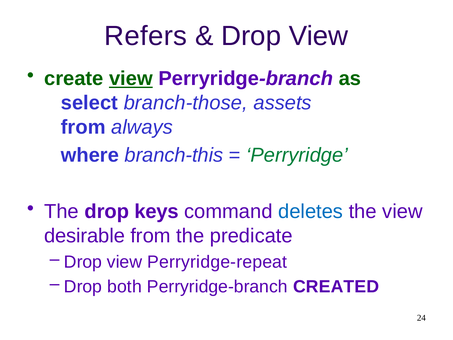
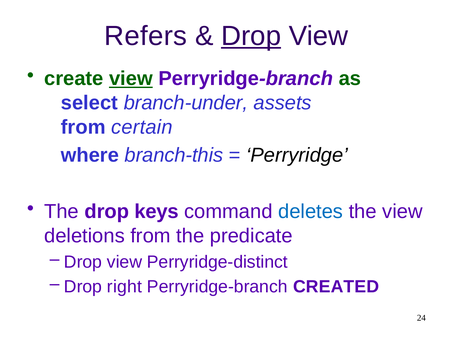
Drop underline: none -> present (251, 36)
branch-those: branch-those -> branch-under (186, 103)
always: always -> certain (142, 127)
Perryridge colour: green -> black (297, 155)
desirable: desirable -> deletions (84, 236)
Perryridge-repeat: Perryridge-repeat -> Perryridge-distinct (217, 262)
both: both -> right (124, 286)
